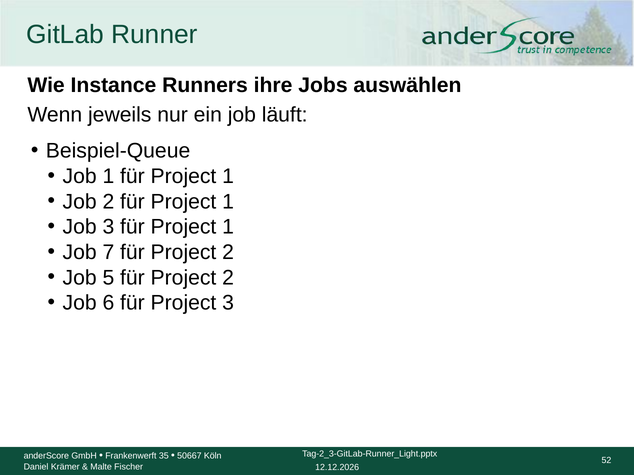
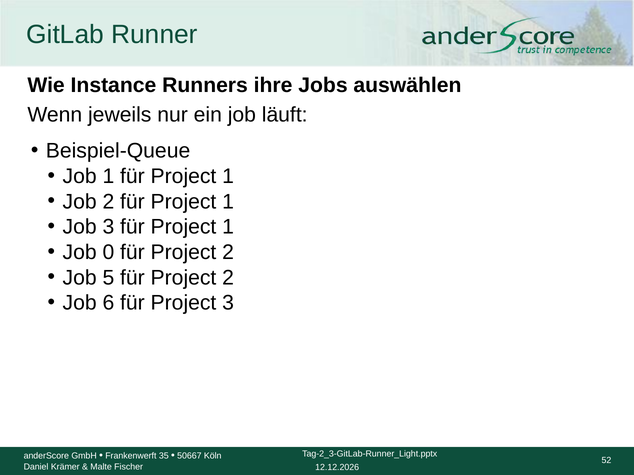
7: 7 -> 0 (108, 253)
